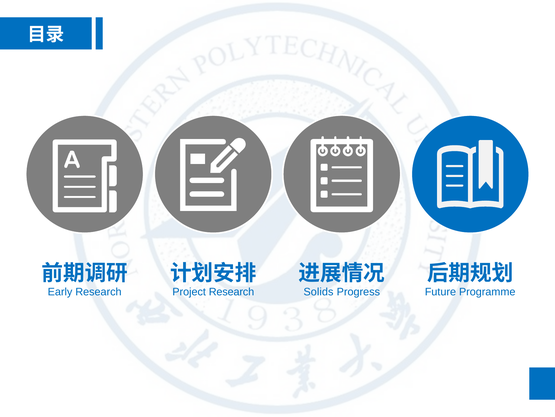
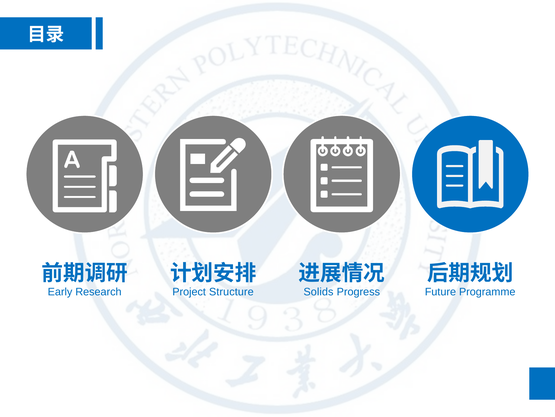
Project Research: Research -> Structure (231, 291)
